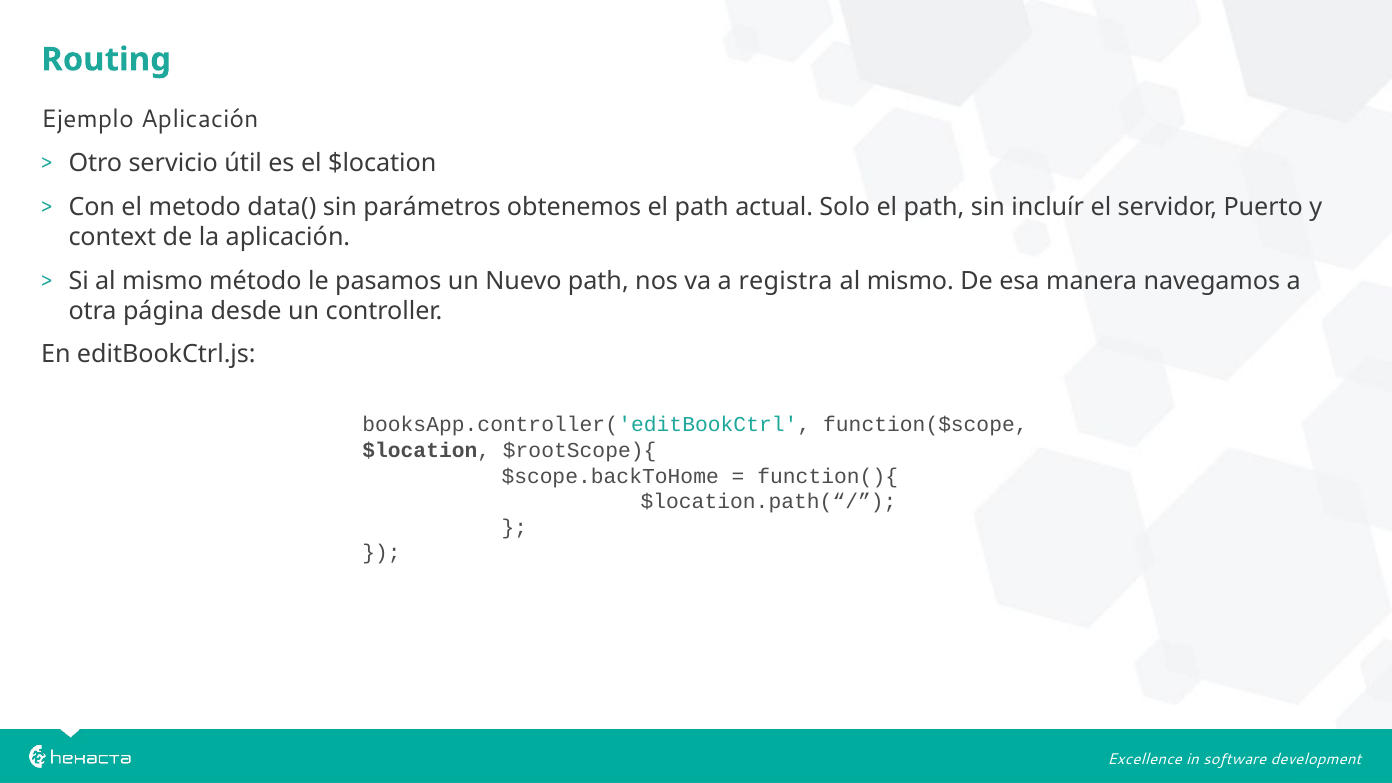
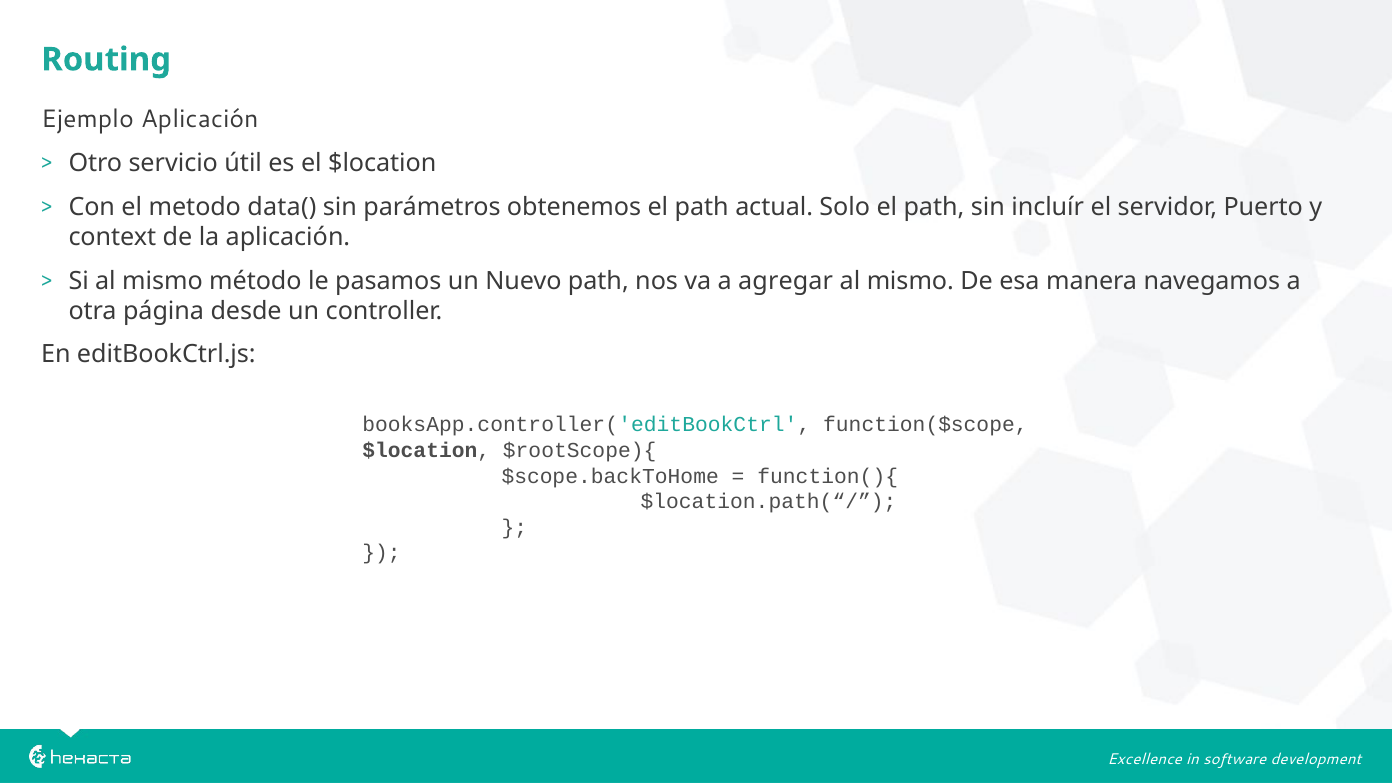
registra: registra -> agregar (786, 281)
